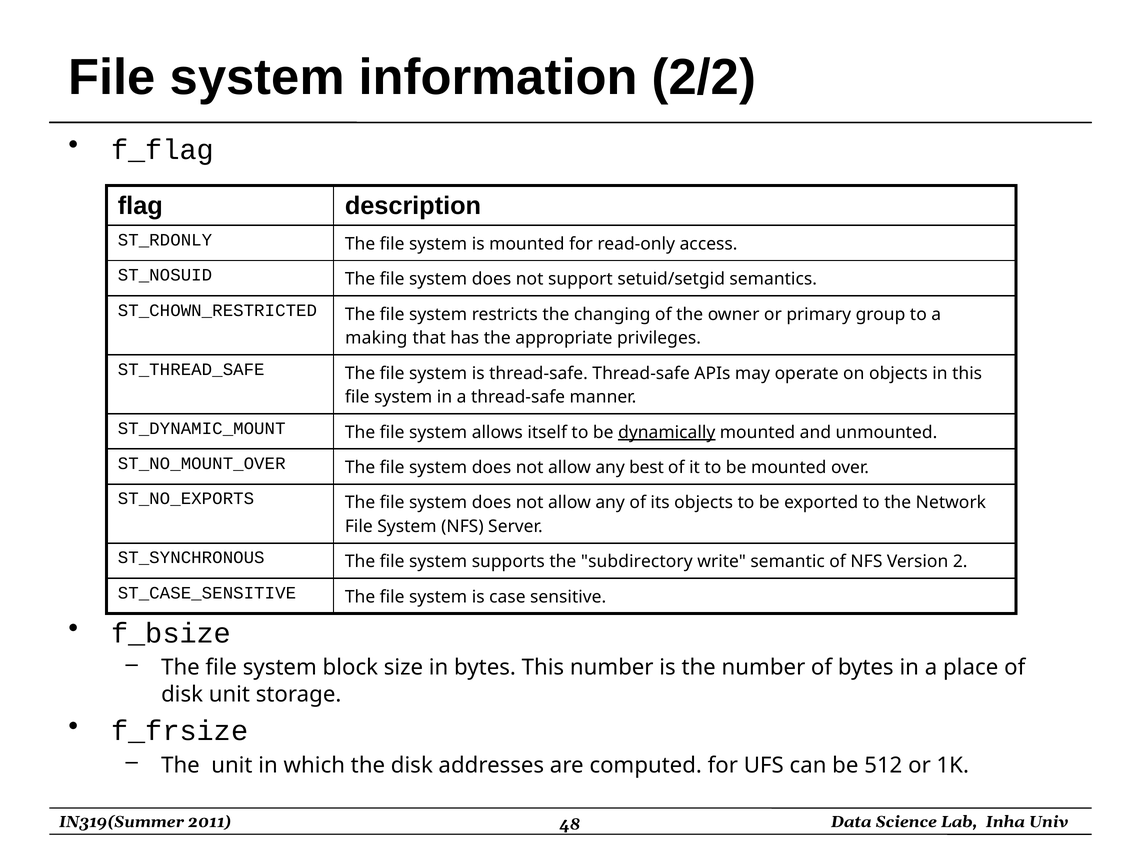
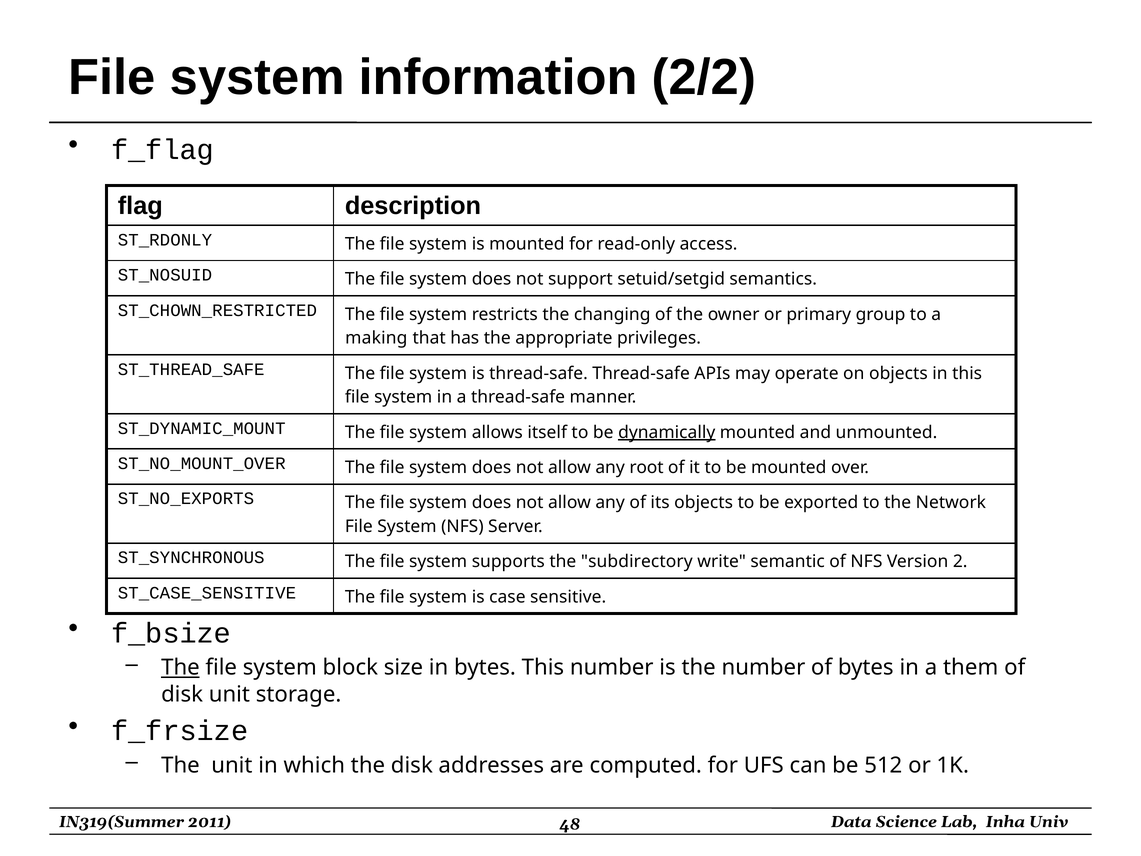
best: best -> root (646, 467)
The underline: none -> present (180, 667)
place: place -> them (971, 667)
